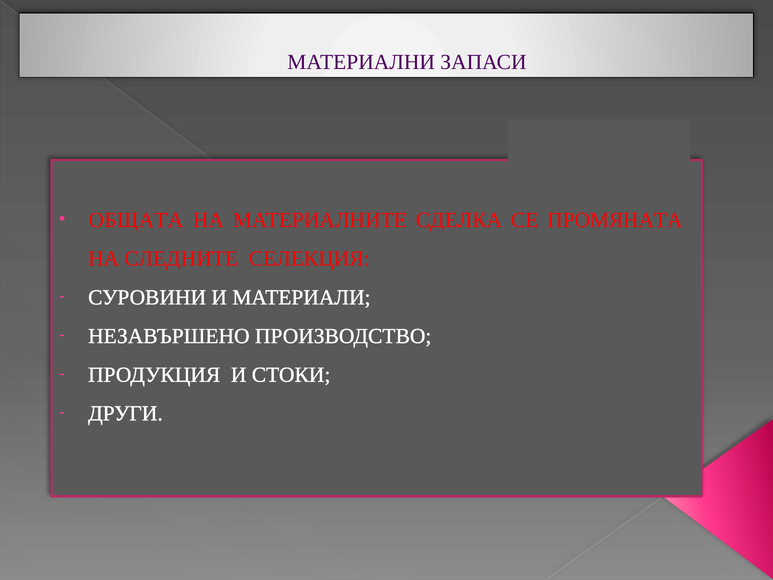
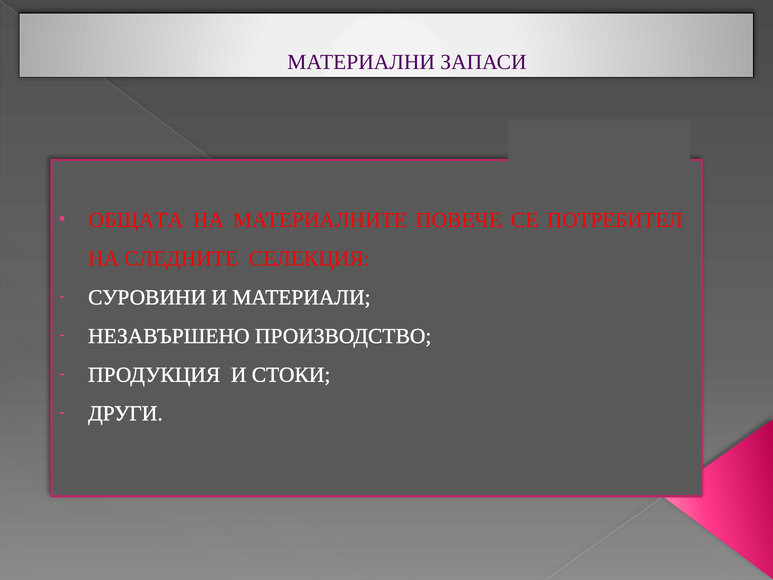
СДЕЛКА: СДЕЛКА -> ПОВЕЧЕ (459, 220)
ПРОМЯНАТА: ПРОМЯНАТА -> ПОТРЕБИТЕЛ (615, 220)
